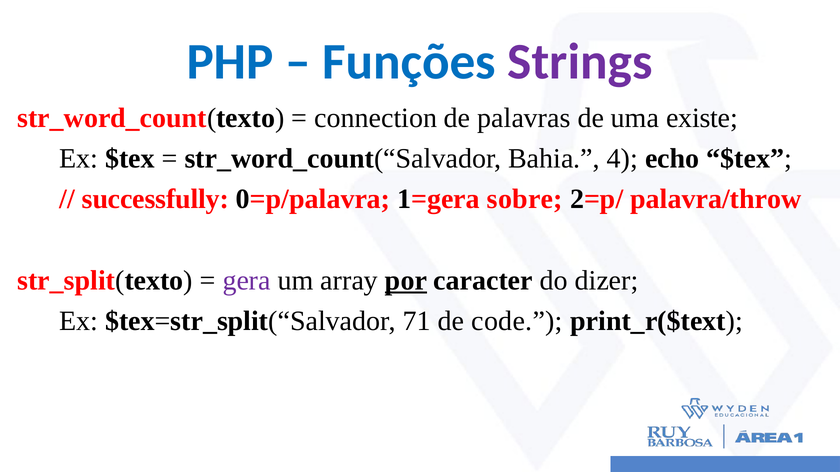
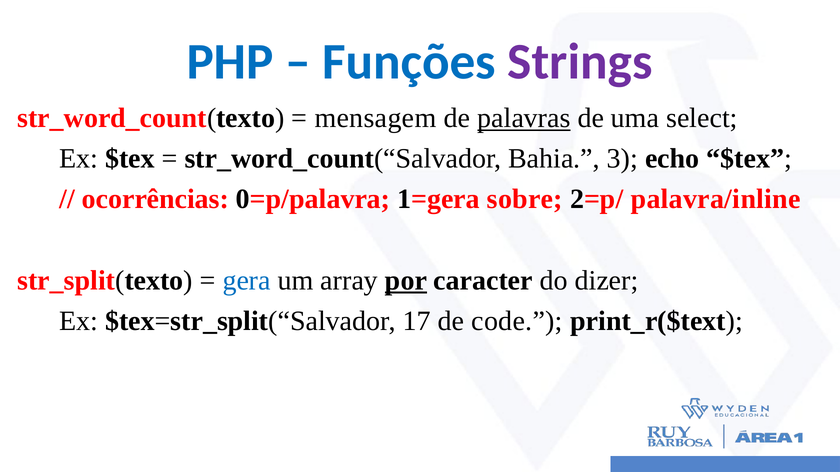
connection: connection -> mensagem (376, 118)
palavras underline: none -> present (524, 118)
existe: existe -> select (702, 118)
4: 4 -> 3 (622, 159)
successfully: successfully -> ocorrências (155, 199)
palavra/throw: palavra/throw -> palavra/inline (716, 199)
gera colour: purple -> blue (247, 281)
71: 71 -> 17 (417, 321)
